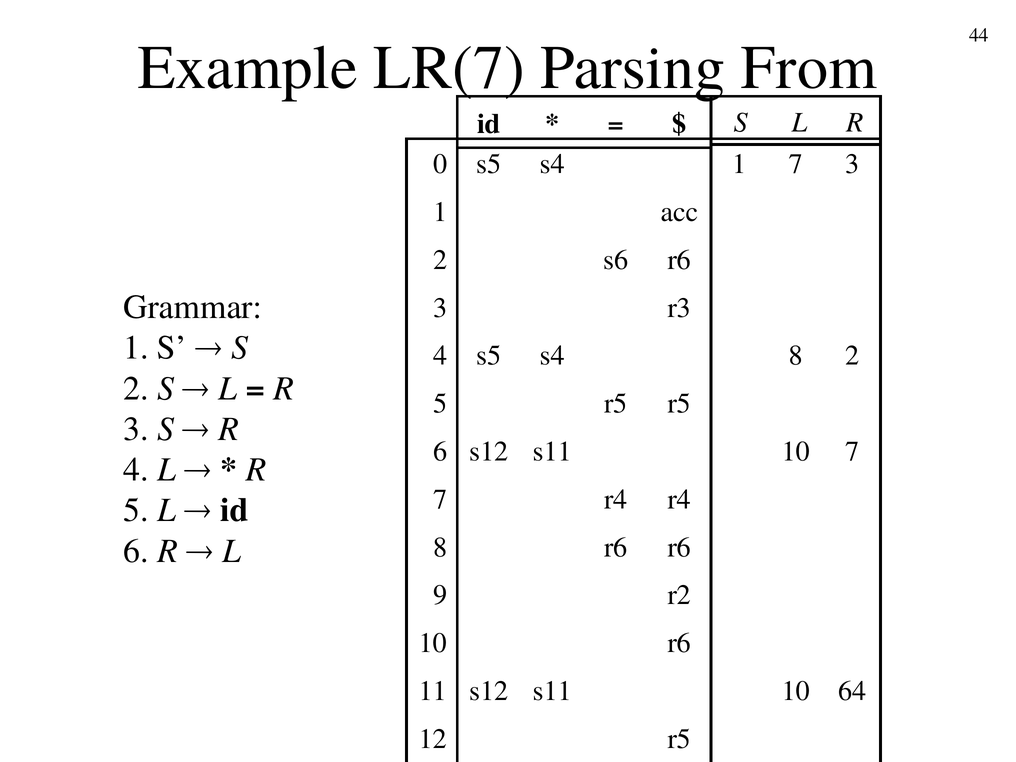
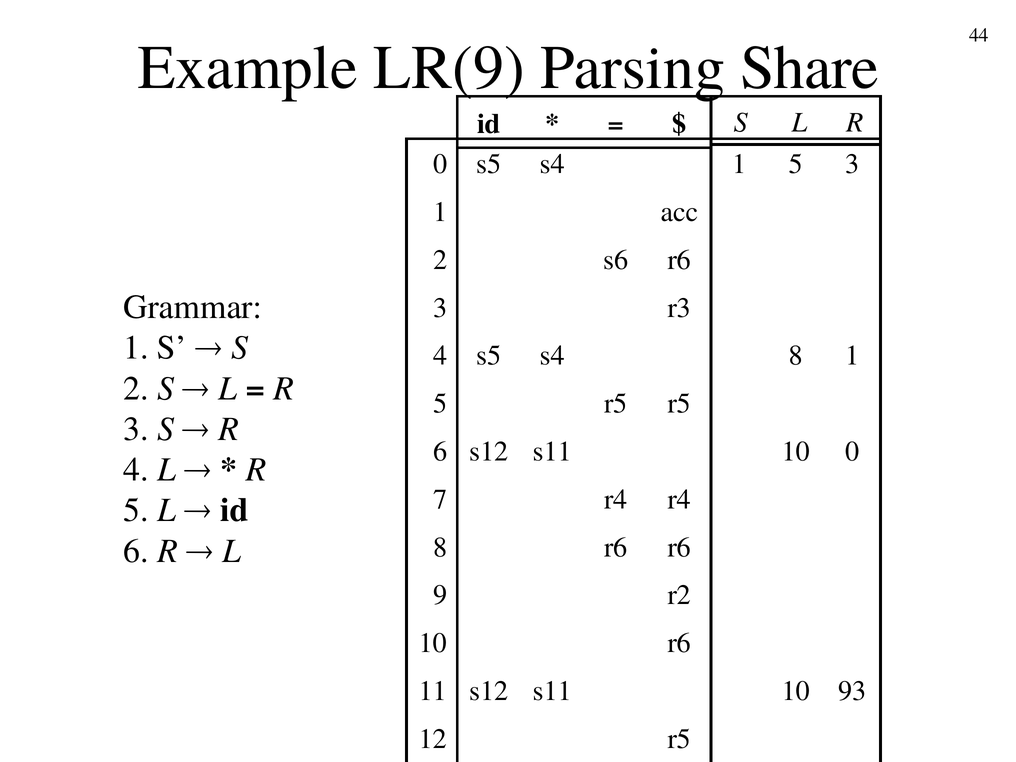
LR(7: LR(7 -> LR(9 (449, 68)
From: From -> Share (809, 68)
1 7: 7 -> 5 (796, 164)
8 2: 2 -> 1 (852, 356)
10 7: 7 -> 0 (852, 451)
64: 64 -> 93 (852, 691)
